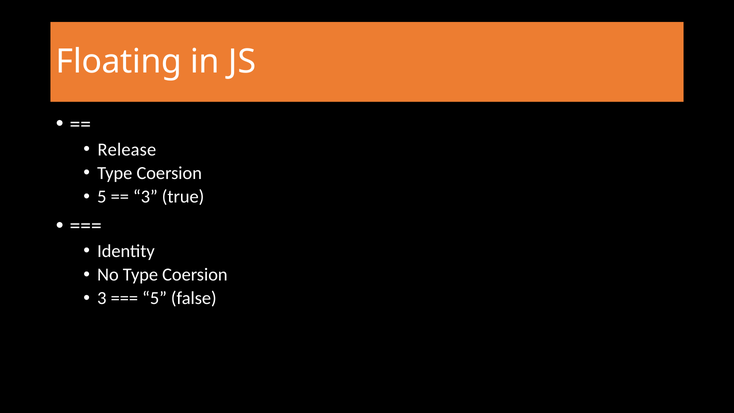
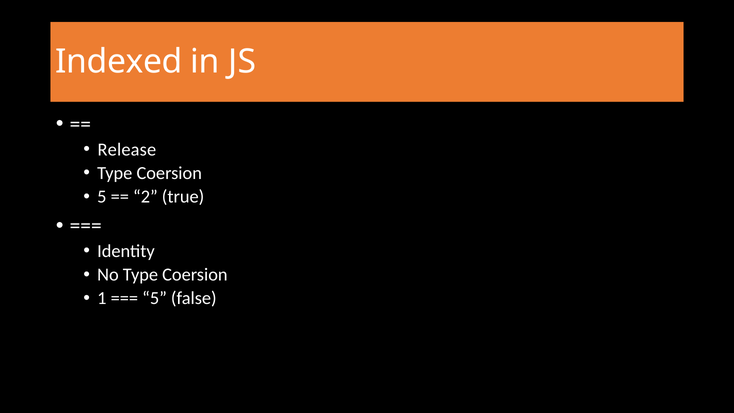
Floating: Floating -> Indexed (119, 62)
3: 3 -> 2 (145, 197)
3: 3 -> 1 (102, 298)
